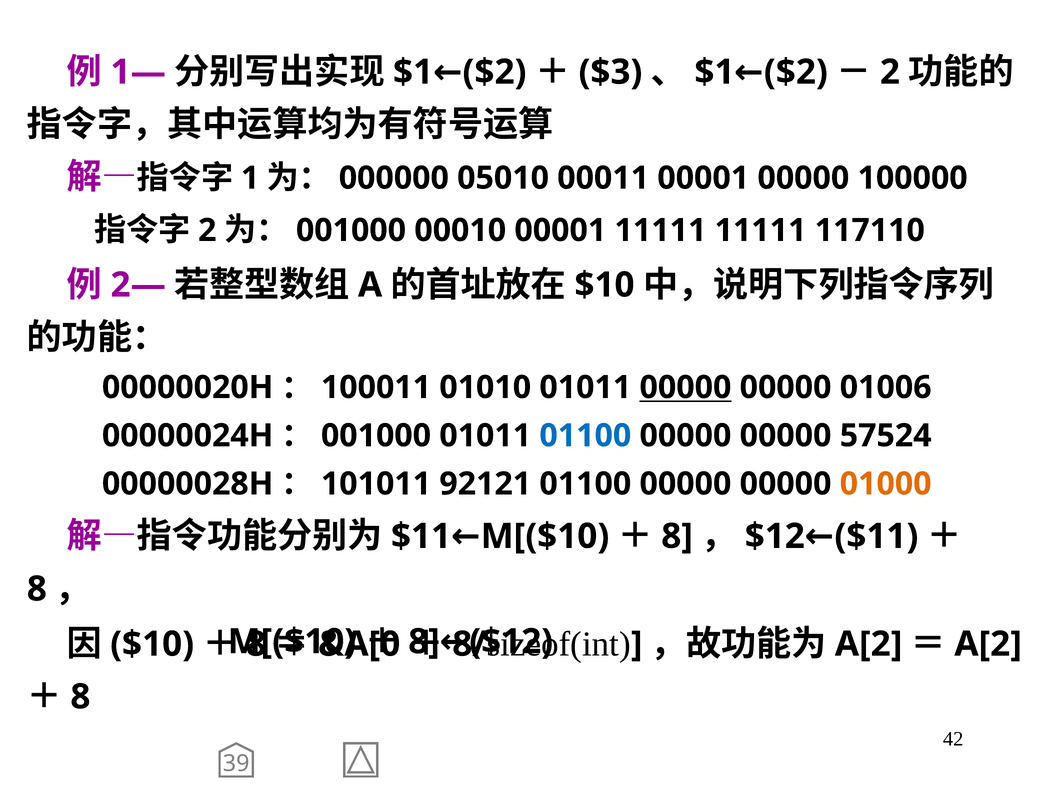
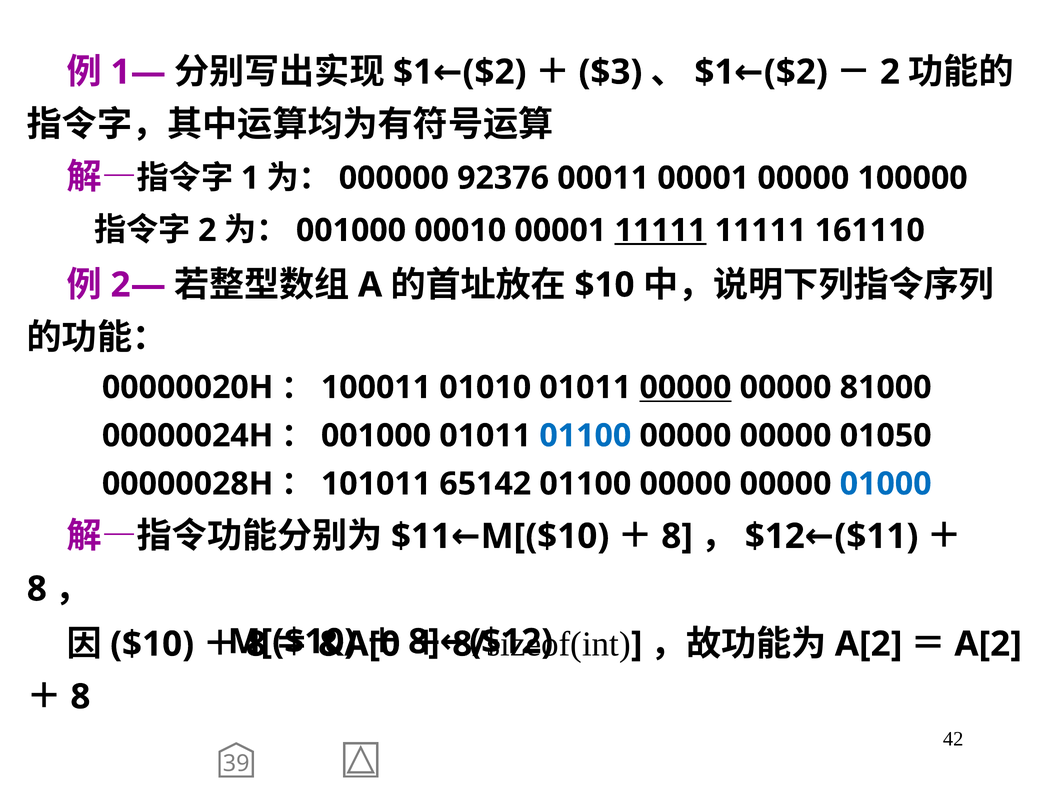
05010: 05010 -> 92376 (503, 178)
11111 underline: none -> present (660, 230)
117110: 117110 -> 161110 (870, 230)
01006: 01006 -> 81000 (886, 387)
57524: 57524 -> 01050 (886, 435)
92121: 92121 -> 65142 (485, 484)
01000 colour: orange -> blue (886, 484)
